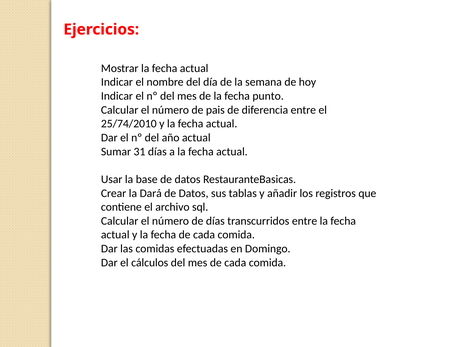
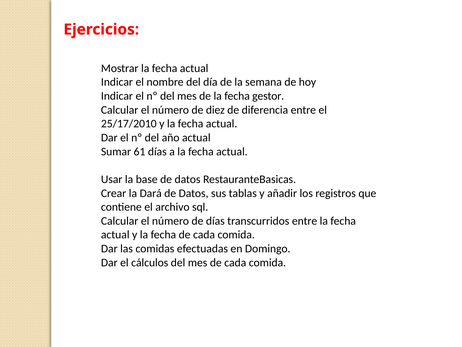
punto: punto -> gestor (268, 96)
pais: pais -> diez (215, 110)
25/74/2010: 25/74/2010 -> 25/17/2010 (129, 124)
31: 31 -> 61 (140, 151)
